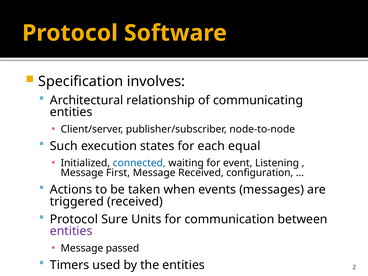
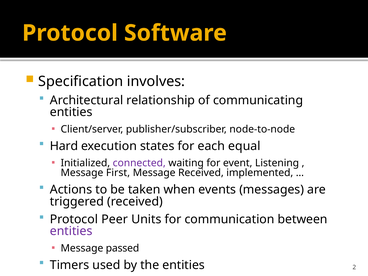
Such: Such -> Hard (64, 146)
connected colour: blue -> purple (139, 163)
configuration: configuration -> implemented (260, 173)
Sure: Sure -> Peer (115, 219)
